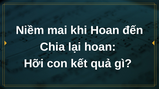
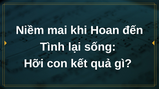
Chia: Chia -> Tình (52, 47)
lại hoan: hoan -> sống (100, 47)
